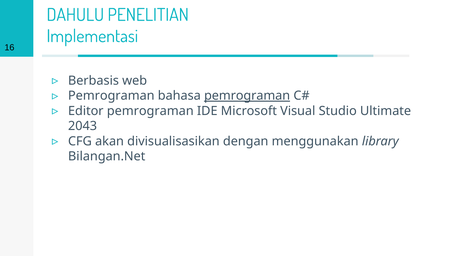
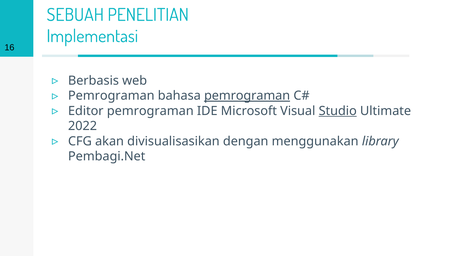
DAHULU: DAHULU -> SEBUAH (75, 15)
Studio underline: none -> present (338, 111)
2043: 2043 -> 2022 (83, 126)
Bilangan.Net: Bilangan.Net -> Pembagi.Net (107, 156)
